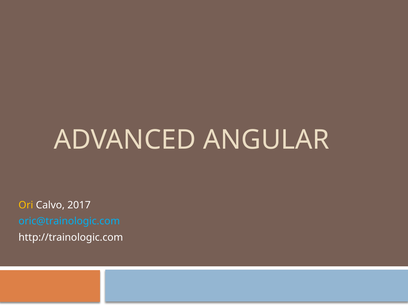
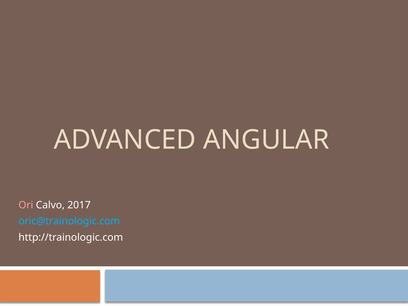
Ori colour: yellow -> pink (26, 205)
